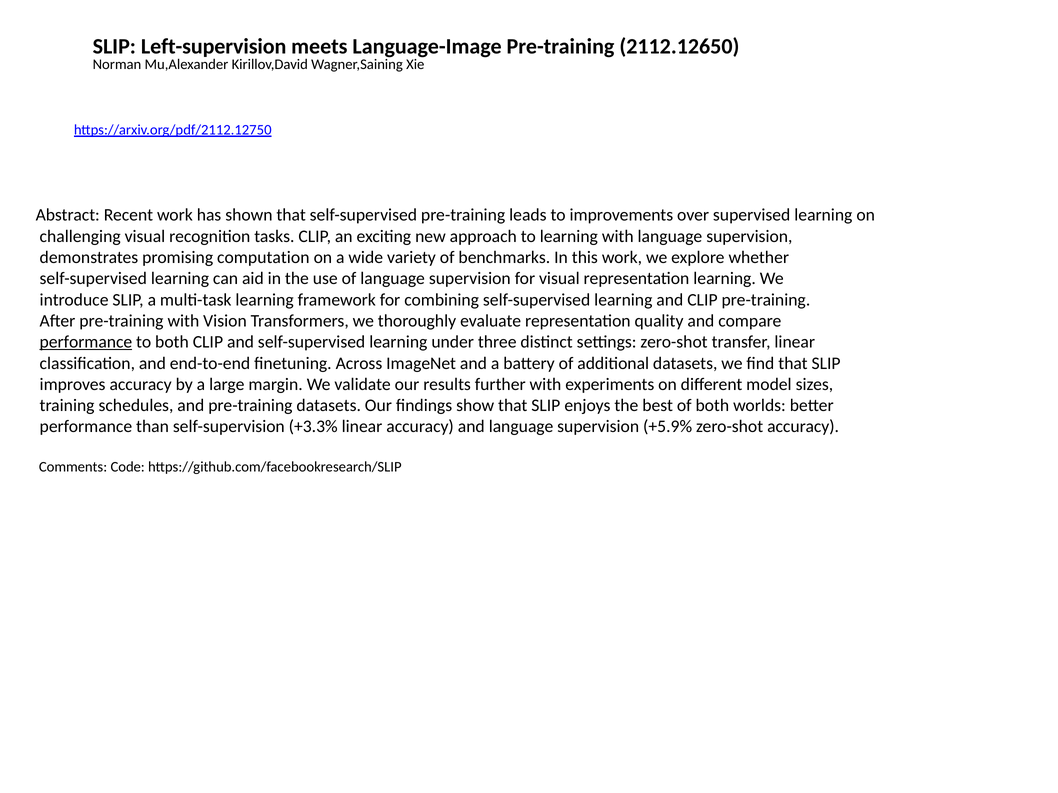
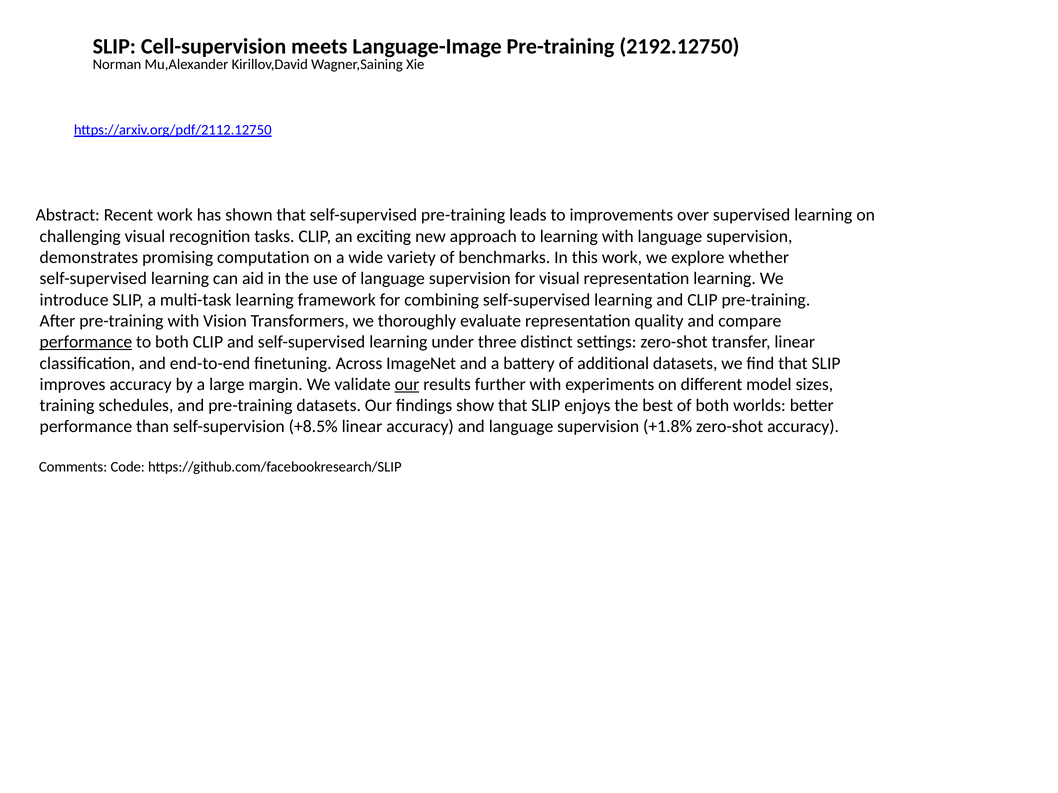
Left-supervision: Left-supervision -> Cell-supervision (214, 47)
2112.12650: 2112.12650 -> 2192.12750 (679, 47)
our underline: none -> present (407, 385)
+3.3%: +3.3% -> +8.5% (313, 427)
+5.9%: +5.9% -> +1.8% (668, 427)
